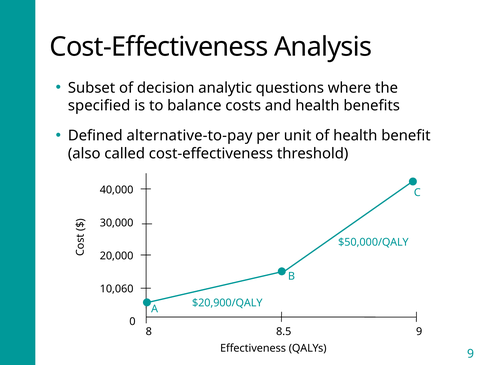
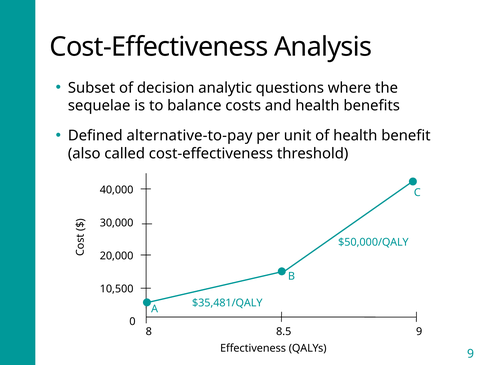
specified: specified -> sequelae (99, 106)
10,060: 10,060 -> 10,500 (117, 289)
$20,900/QALY: $20,900/QALY -> $35,481/QALY (227, 303)
